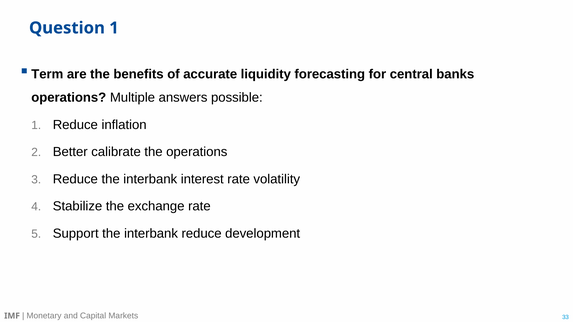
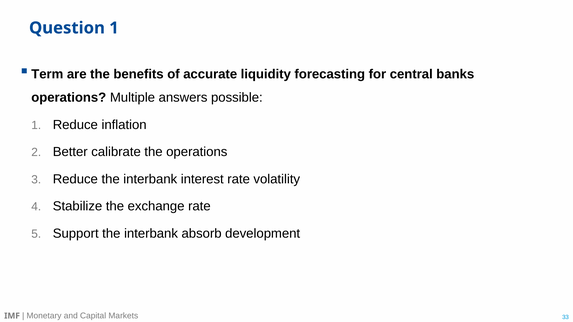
interbank reduce: reduce -> absorb (202, 234)
